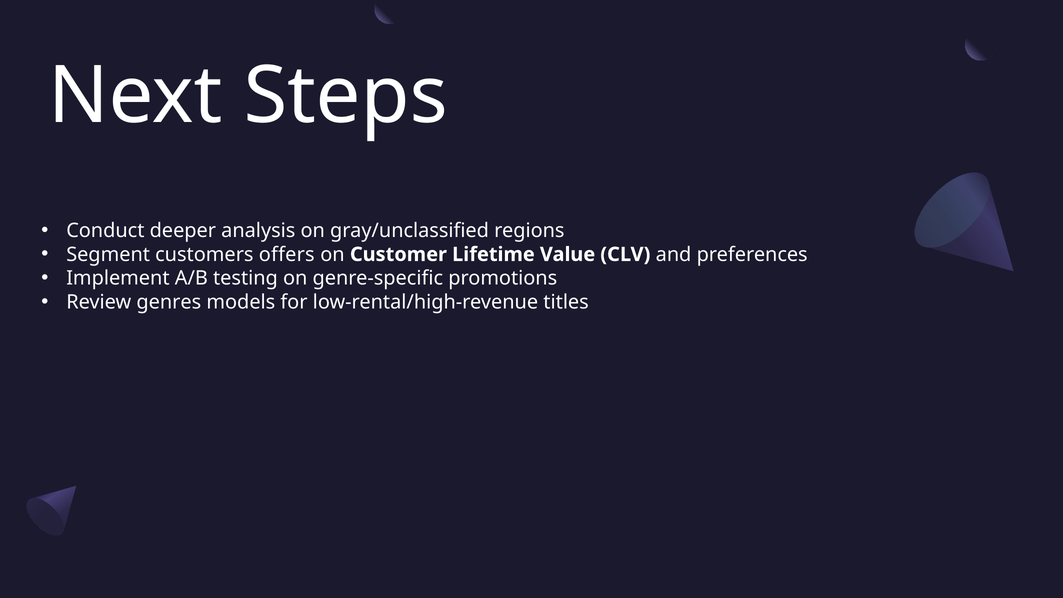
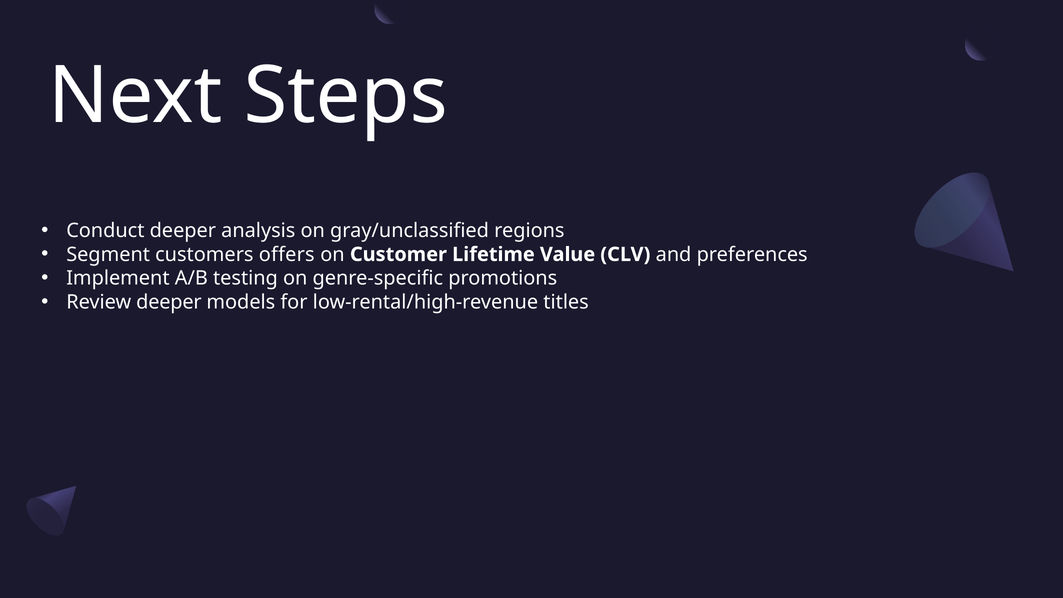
Review genres: genres -> deeper (169, 302)
